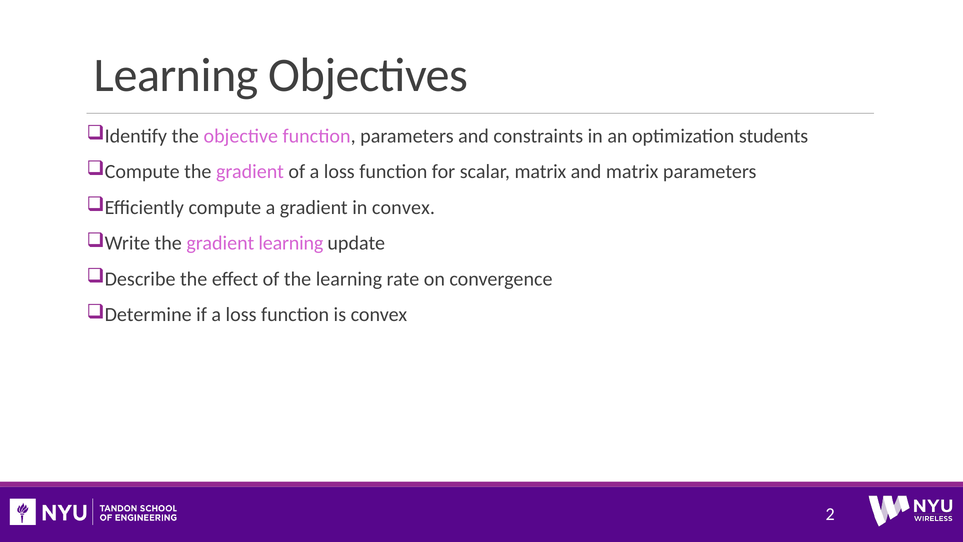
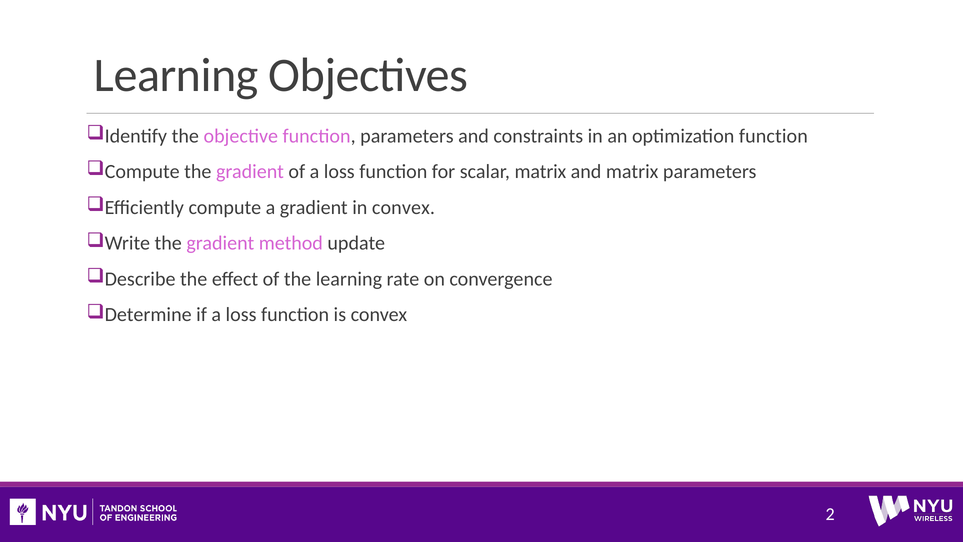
optimization students: students -> function (773, 136)
gradient learning: learning -> method (291, 243)
